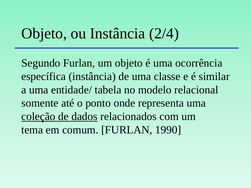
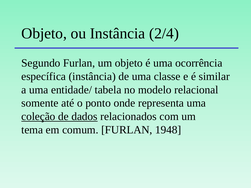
1990: 1990 -> 1948 (168, 130)
